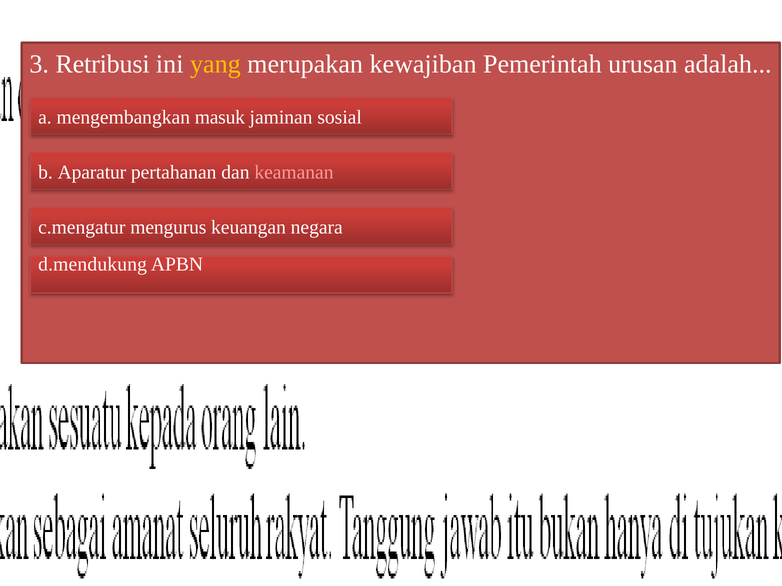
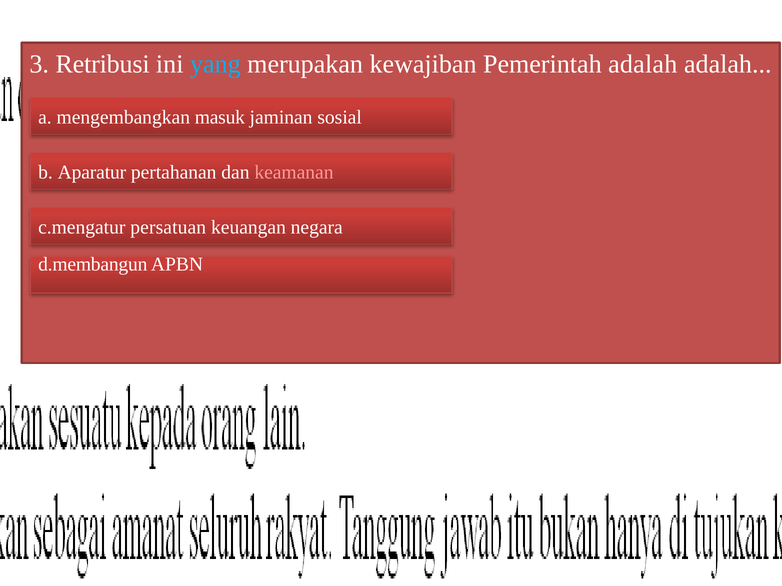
yang colour: yellow -> light blue (215, 64)
Pemerintah urusan: urusan -> adalah (643, 64)
mengurus: mengurus -> persatuan (168, 227)
d.mendukung: d.mendukung -> d.membangun (93, 265)
